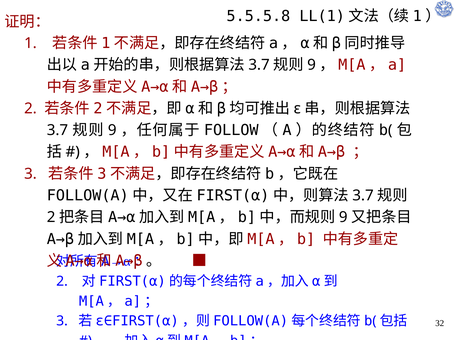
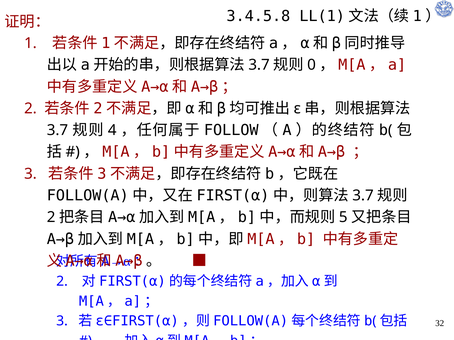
5.5.5.8: 5.5.5.8 -> 3.4.5.8 (258, 16)
9: 9 -> 0 (312, 65)
9: 9 -> 4 (112, 130)
9: 9 -> 5 (343, 218)
